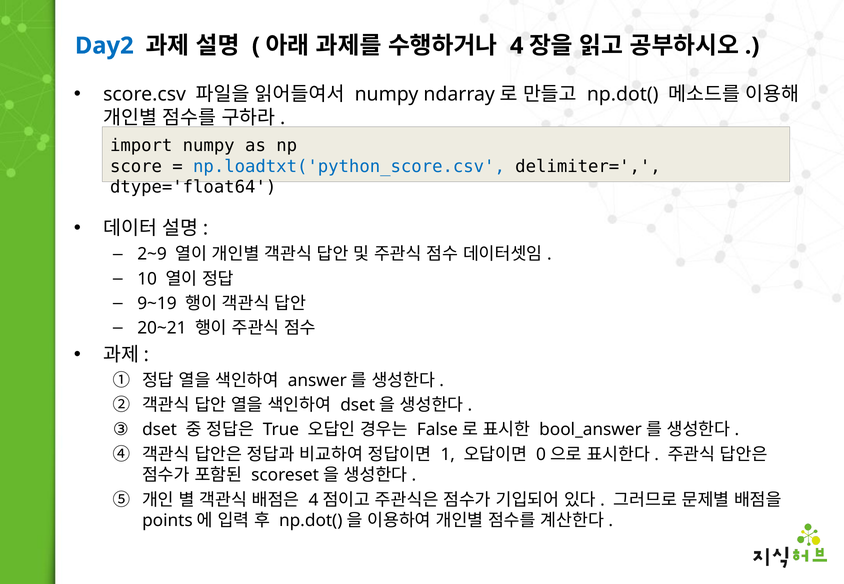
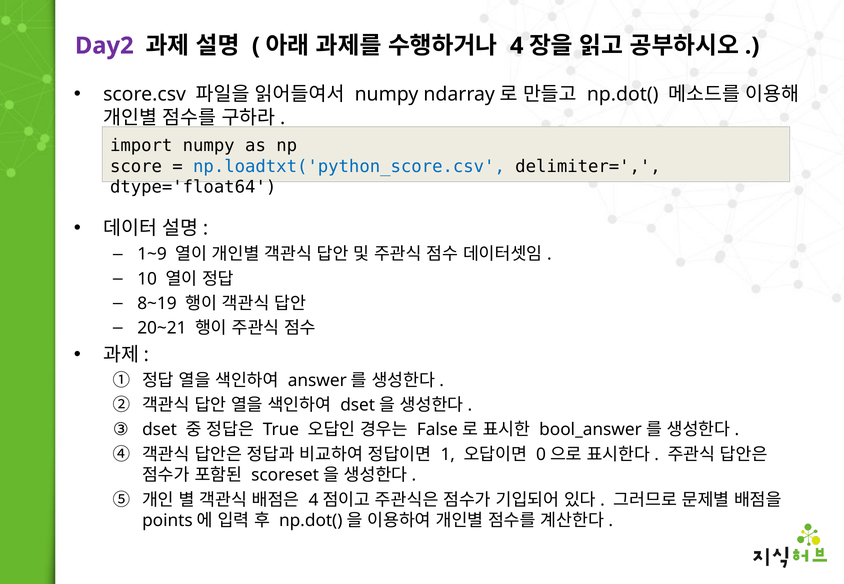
Day2 colour: blue -> purple (104, 46)
2~9: 2~9 -> 1~9 (152, 254)
9~19: 9~19 -> 8~19 (157, 304)
